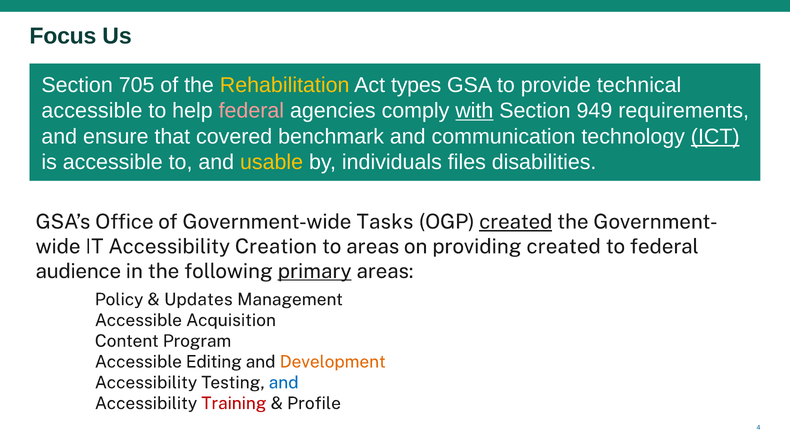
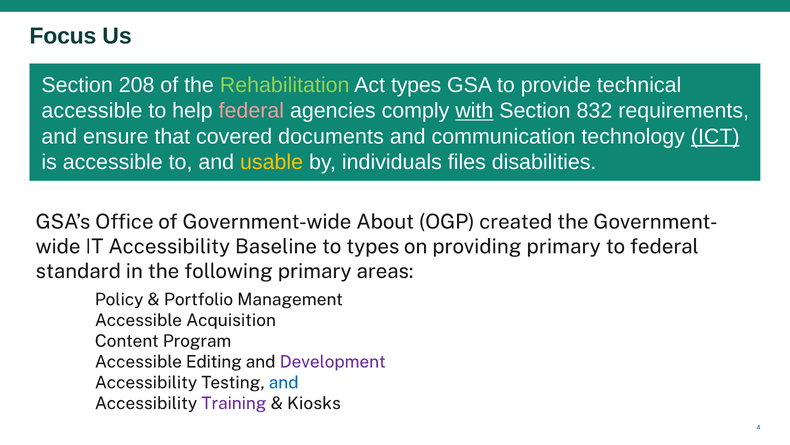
705: 705 -> 208 (137, 85)
Rehabilitation colour: yellow -> light green (285, 85)
949: 949 -> 832 (594, 111)
benchmark: benchmark -> documents (331, 136)
Tasks: Tasks -> About (385, 222)
created underline: present -> none (516, 222)
Creation: Creation -> Baseline (276, 246)
to areas: areas -> types (373, 246)
providing created: created -> primary (564, 246)
audience: audience -> standard (78, 271)
primary underline: present -> none (315, 271)
Updates: Updates -> Portfolio (199, 299)
Development colour: orange -> purple (333, 361)
Training colour: red -> purple (234, 403)
Profile: Profile -> Kiosks (314, 403)
